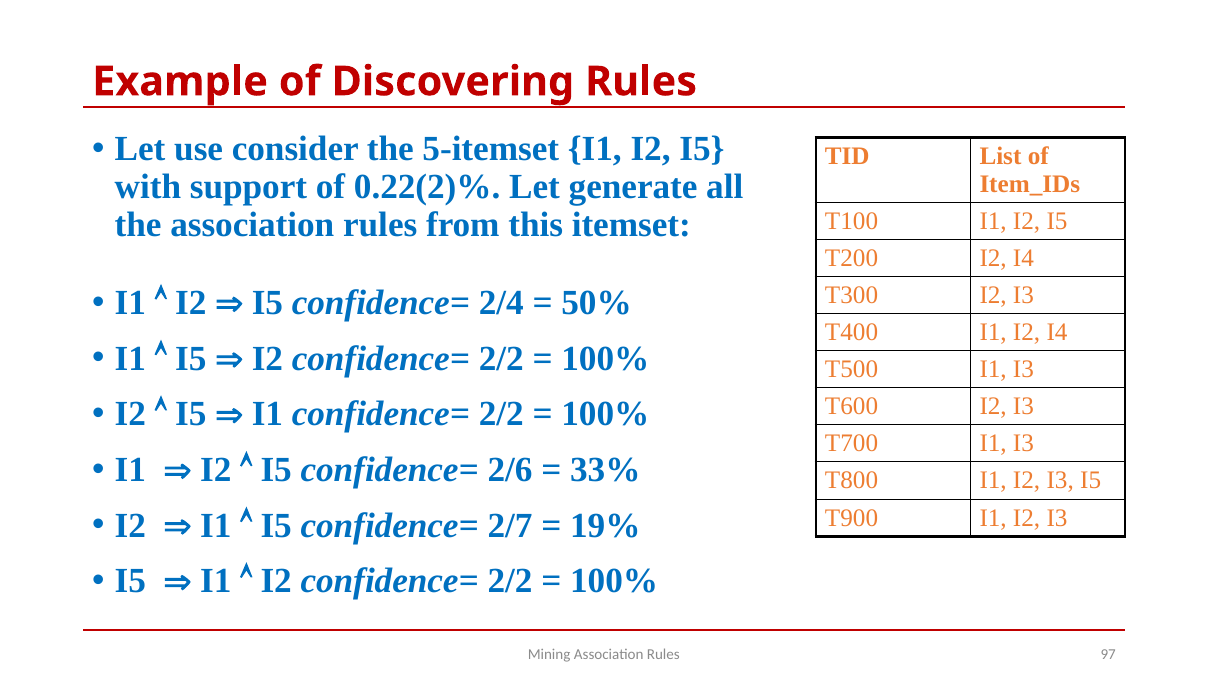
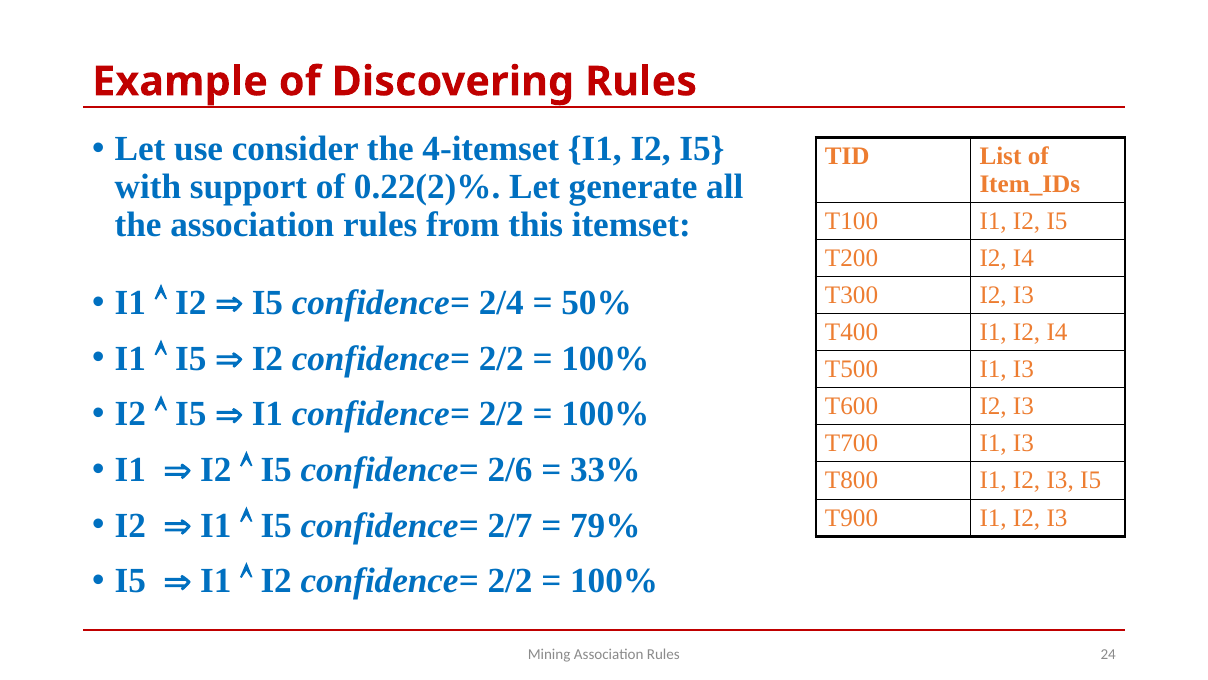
5-itemset: 5-itemset -> 4-itemset (491, 149)
19%: 19% -> 79% (605, 525)
97: 97 -> 24 (1108, 654)
